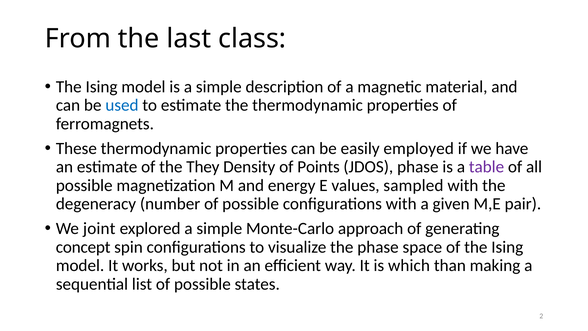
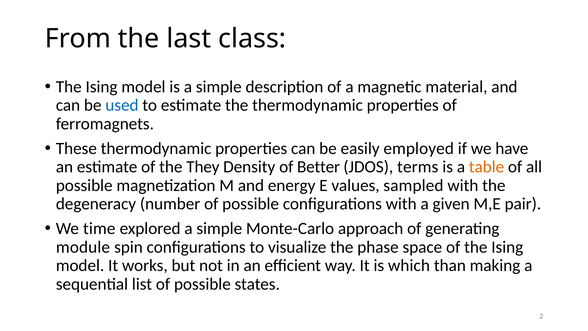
Points: Points -> Better (319, 167)
JDOS phase: phase -> terms (418, 167)
table colour: purple -> orange (486, 167)
joint: joint -> time (99, 228)
concept: concept -> module (83, 247)
